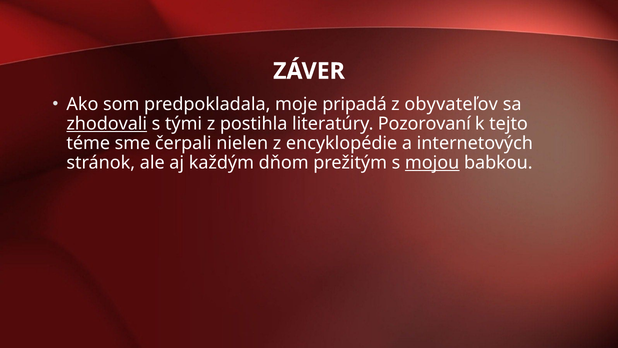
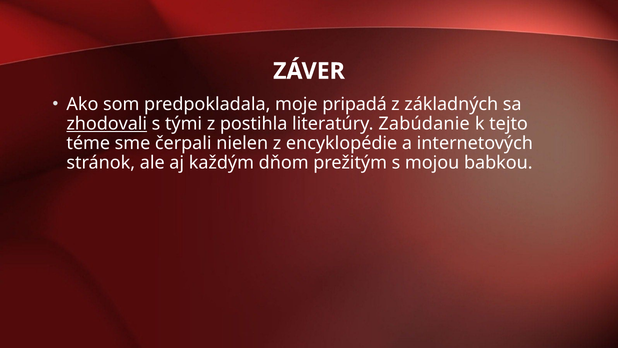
obyvateľov: obyvateľov -> základných (451, 104)
Pozorovaní: Pozorovaní -> Zabúdanie (424, 124)
mojou underline: present -> none (432, 163)
